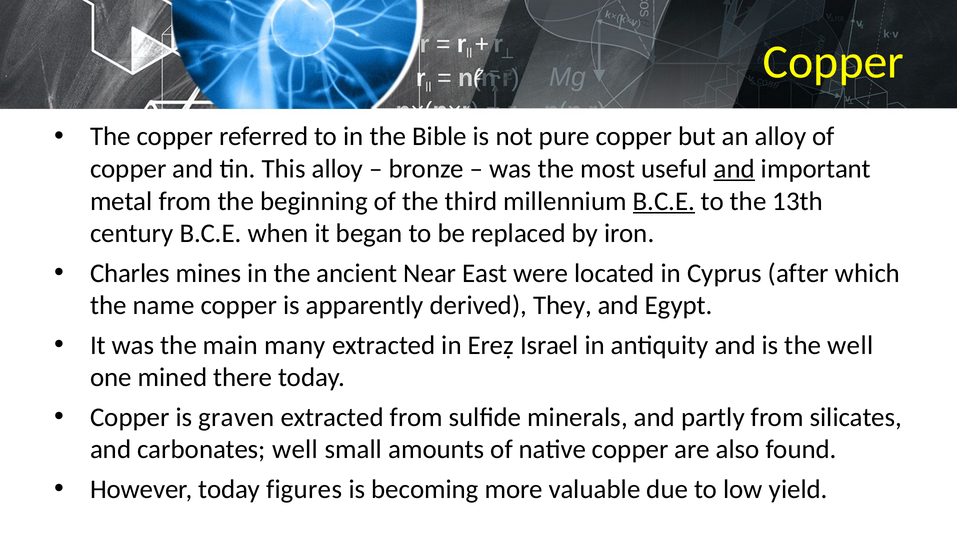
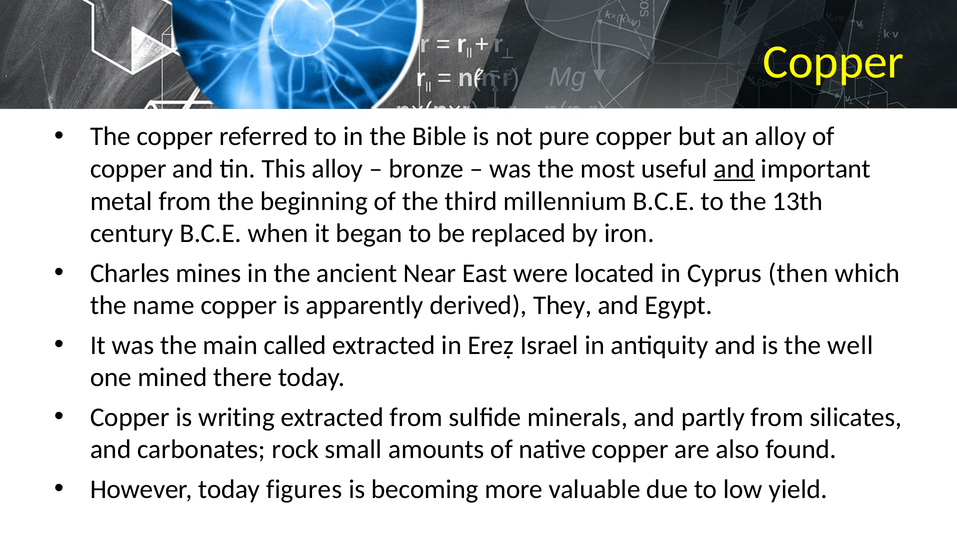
B.C.E underline: present -> none (664, 201)
after: after -> then (798, 273)
many: many -> called (295, 345)
graven: graven -> writing (237, 418)
carbonates well: well -> rock (295, 450)
